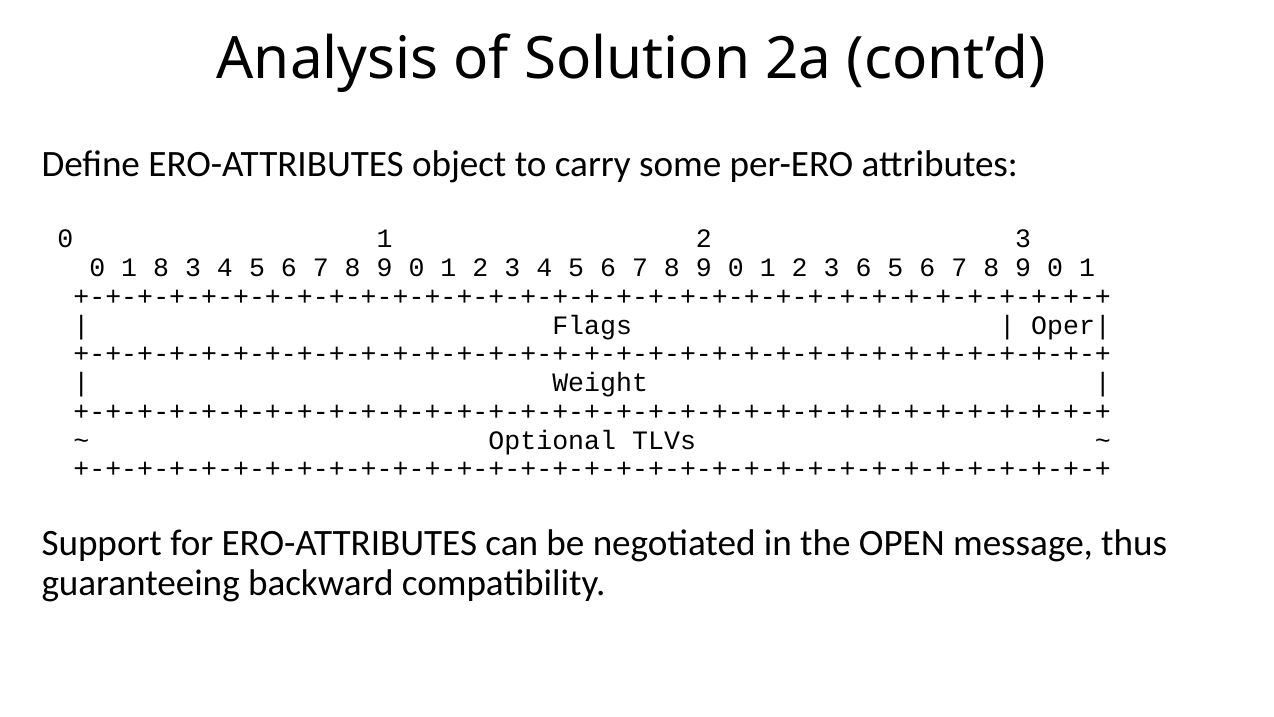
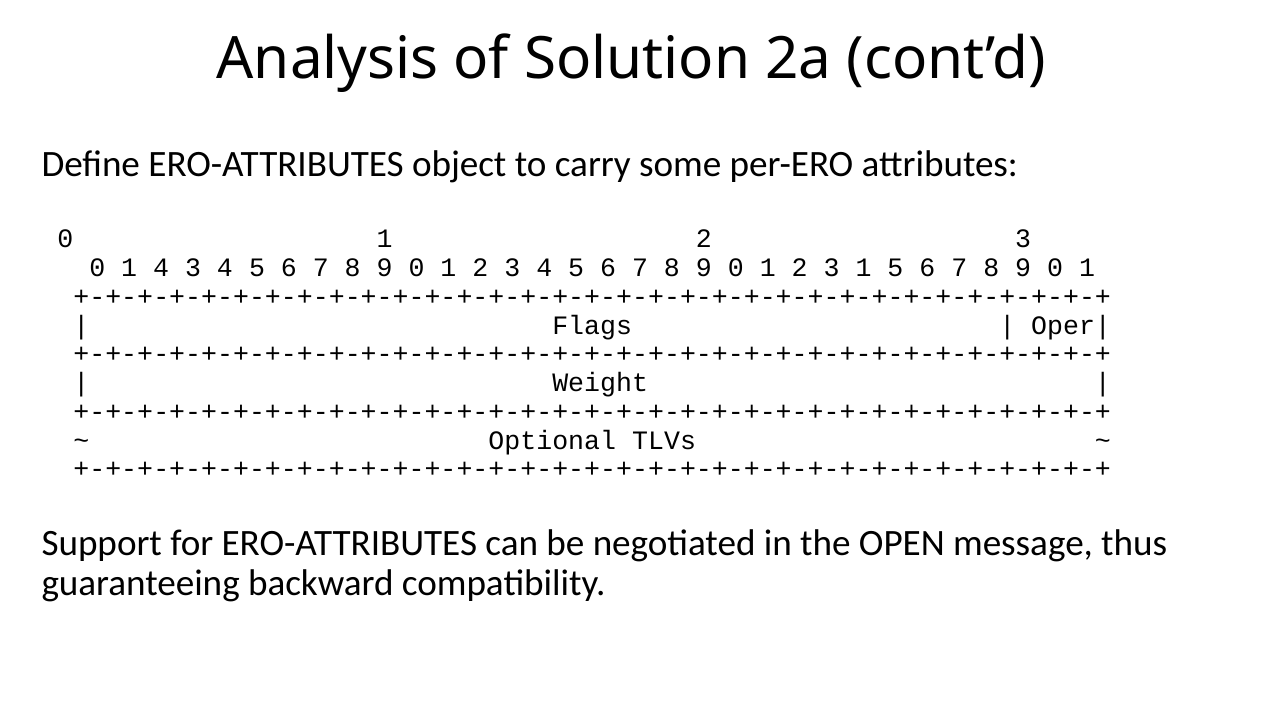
1 8: 8 -> 4 (161, 268)
3 6: 6 -> 1 (864, 268)
